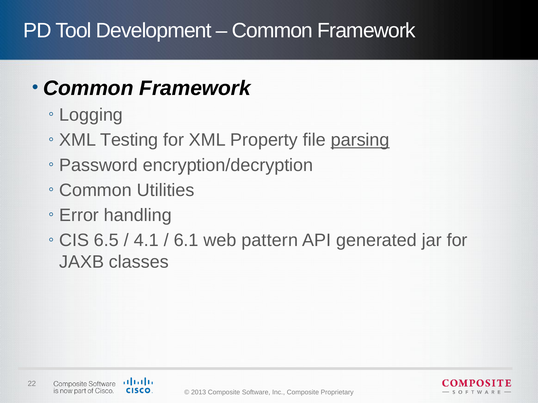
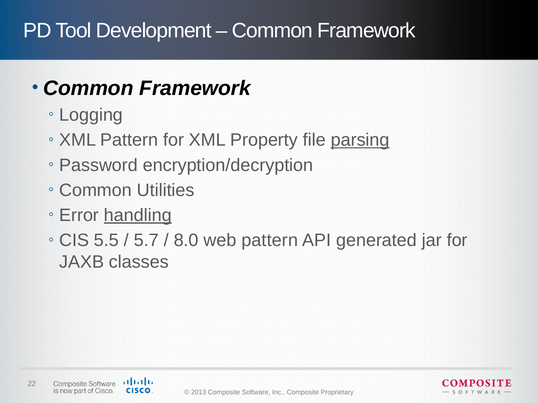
XML Testing: Testing -> Pattern (129, 140)
handling underline: none -> present (138, 216)
6.5: 6.5 -> 5.5 (106, 241)
4.1: 4.1 -> 5.7 (146, 241)
6.1: 6.1 -> 8.0 (186, 241)
